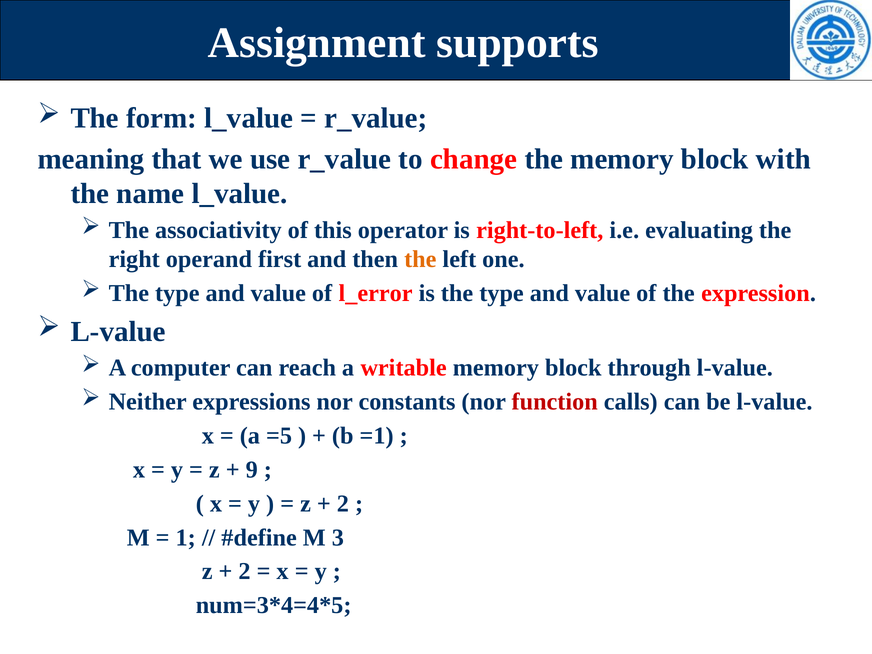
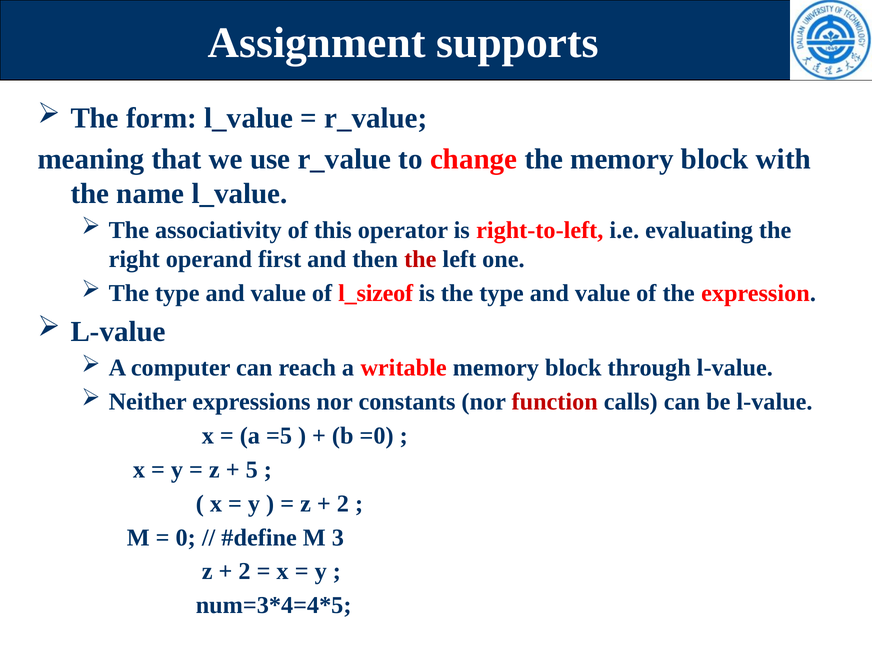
the colour: orange -> red (420, 259)
l_error: l_error -> l_sizeof (376, 293)
=1: =1 -> =0 (377, 436)
9: 9 -> 5 (252, 470)
1: 1 -> 0 (186, 538)
